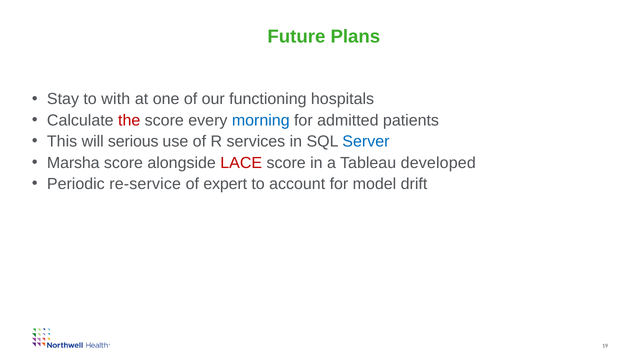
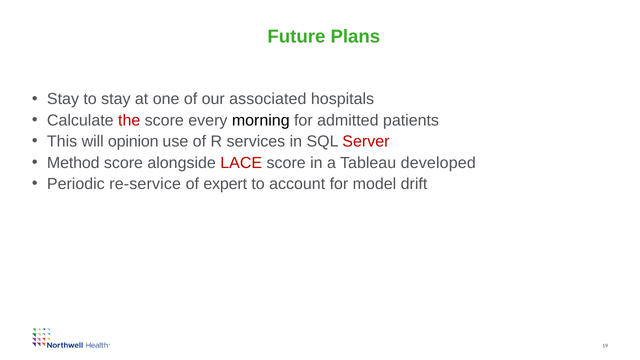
to with: with -> stay (116, 99)
functioning: functioning -> associated (268, 99)
morning colour: blue -> black (261, 120)
serious: serious -> opinion (133, 142)
Server colour: blue -> red (366, 142)
Marsha: Marsha -> Method (73, 163)
